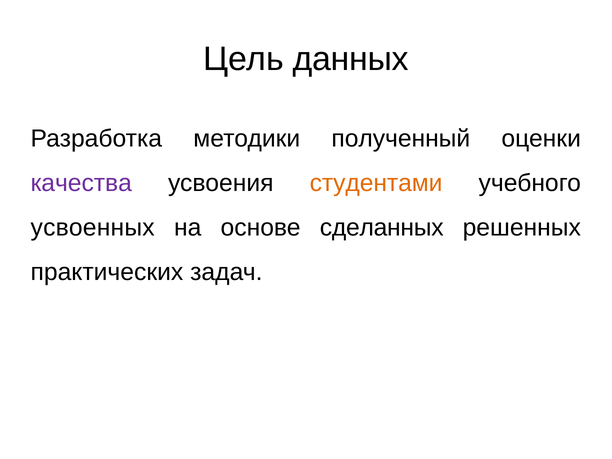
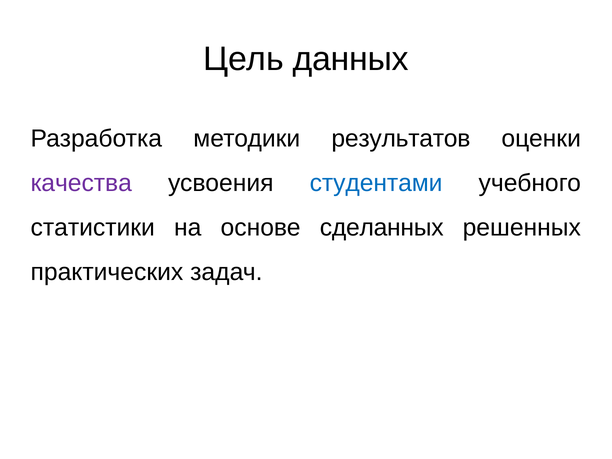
полученный: полученный -> результатов (401, 139)
студентами colour: orange -> blue (376, 183)
усвоенных: усвоенных -> статистики (93, 228)
